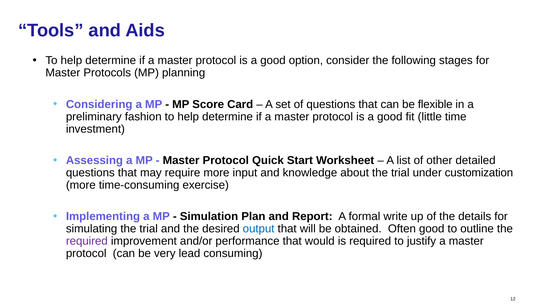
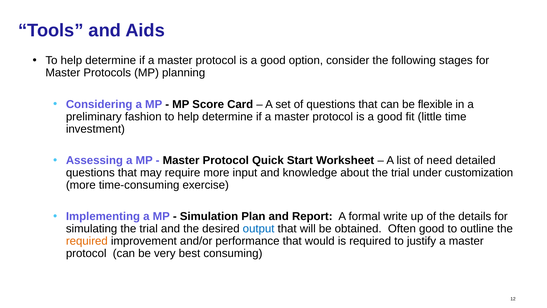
other: other -> need (439, 160)
required colour: purple -> orange (87, 241)
lead: lead -> best (190, 253)
